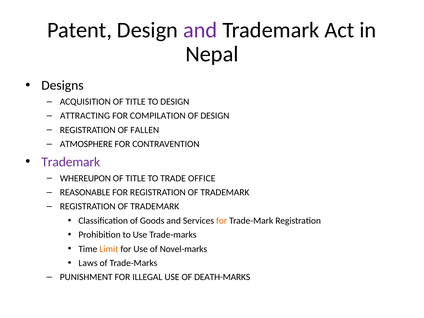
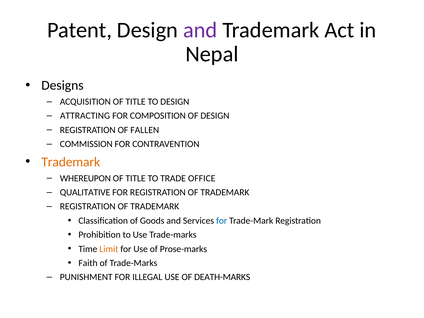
COMPILATION: COMPILATION -> COMPOSITION (158, 116)
ATMOSPHERE: ATMOSPHERE -> COMMISSION (86, 144)
Trademark colour: purple -> orange (71, 162)
REASONABLE: REASONABLE -> QUALITATIVE (85, 192)
for colour: orange -> blue (222, 221)
Novel-marks: Novel-marks -> Prose-marks (183, 249)
Laws: Laws -> Faith (88, 263)
